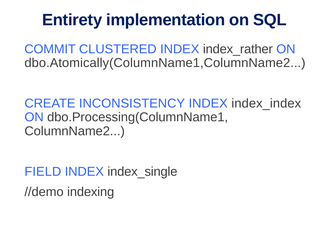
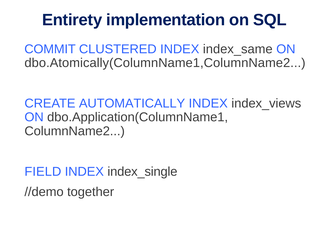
index_rather: index_rather -> index_same (238, 49)
INCONSISTENCY: INCONSISTENCY -> AUTOMATICALLY (132, 104)
index_index: index_index -> index_views (266, 104)
dbo.Processing(ColumnName1: dbo.Processing(ColumnName1 -> dbo.Application(ColumnName1 (138, 117)
indexing: indexing -> together (91, 192)
